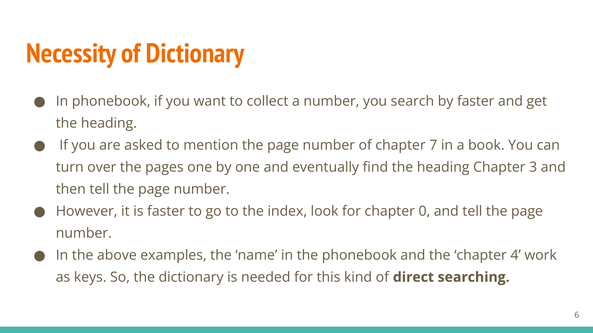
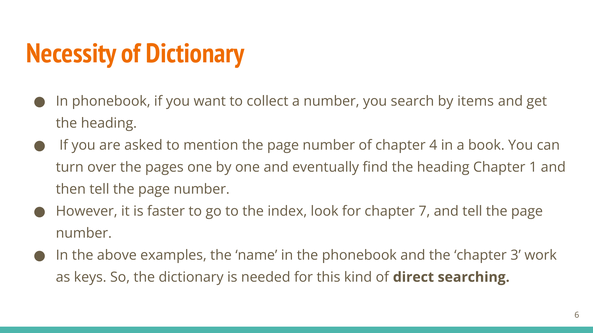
by faster: faster -> items (476, 101)
7: 7 -> 4 (433, 145)
3: 3 -> 1 (533, 167)
0: 0 -> 7 (424, 212)
4: 4 -> 3 (516, 256)
